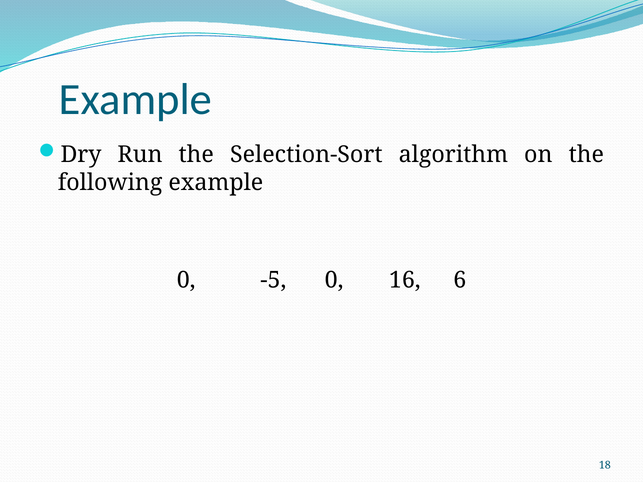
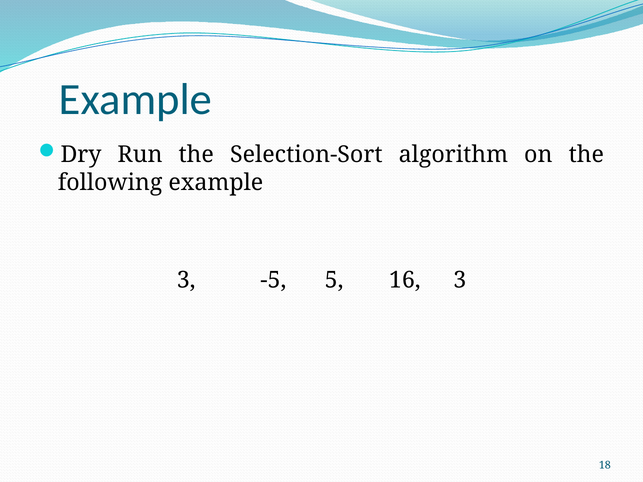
0: 0 -> 3 (186, 280)
-5 0: 0 -> 5 (334, 280)
16 6: 6 -> 3 (460, 280)
